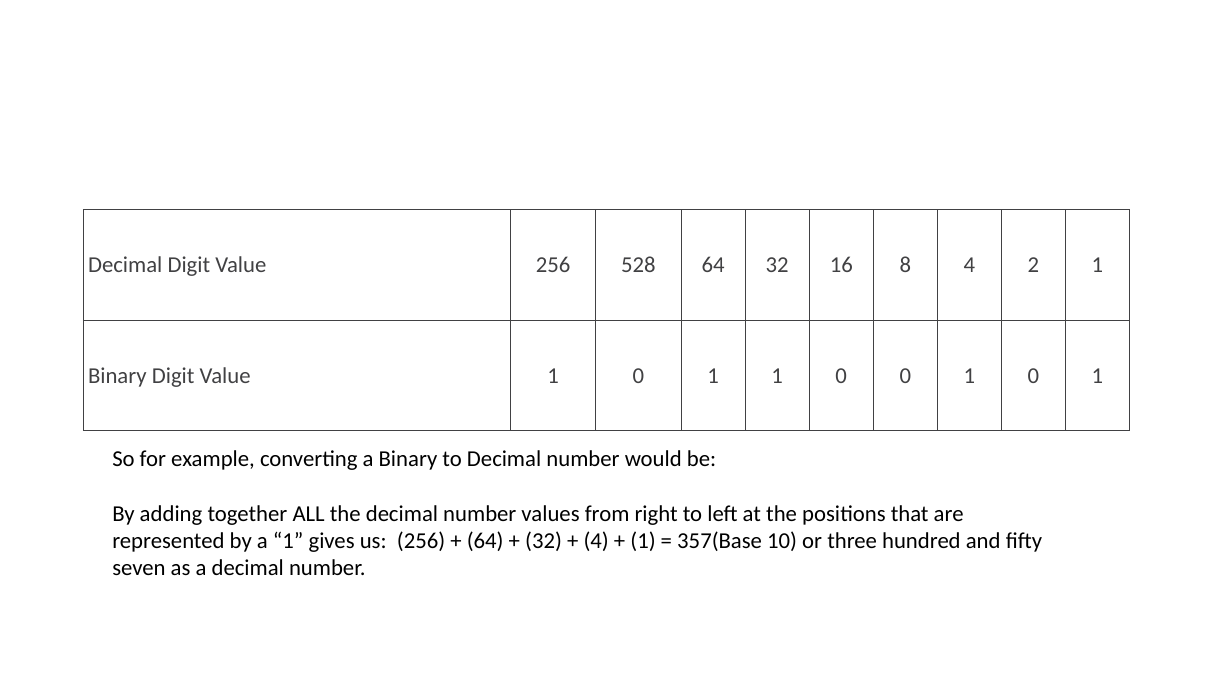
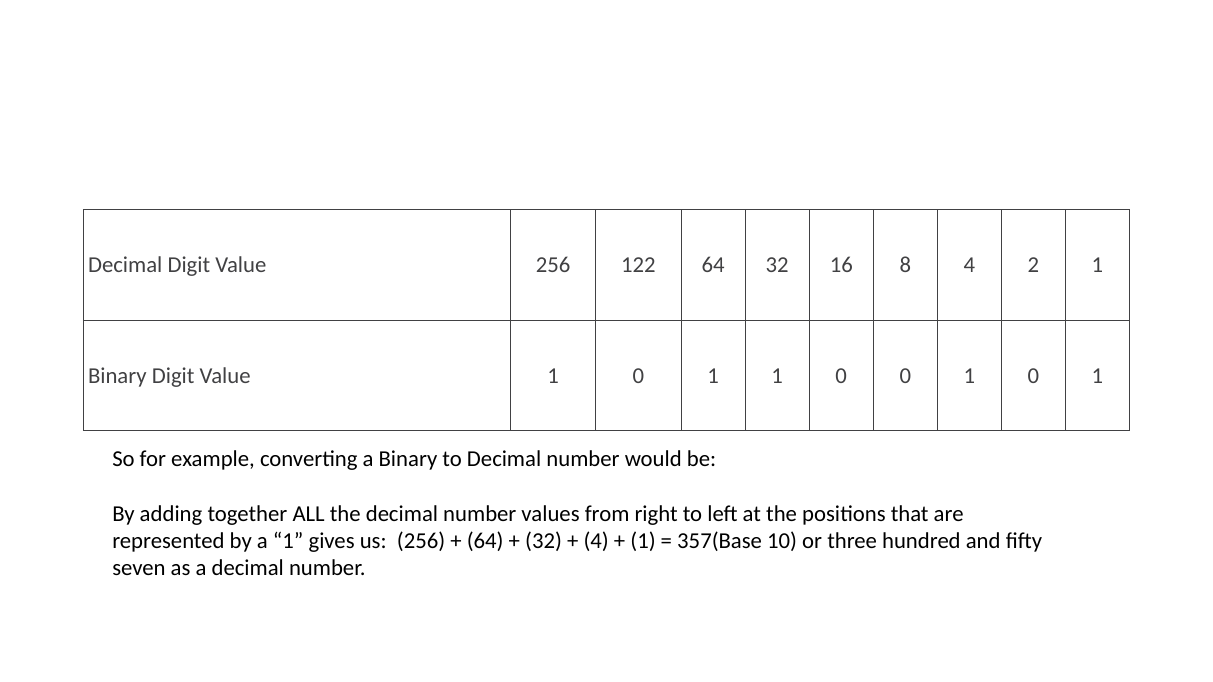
528: 528 -> 122 (638, 265)
